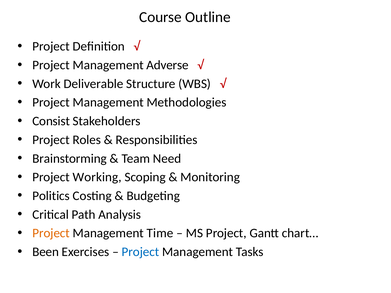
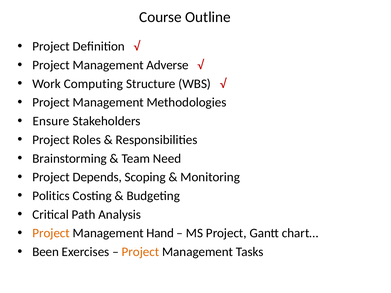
Deliverable: Deliverable -> Computing (93, 84)
Consist: Consist -> Ensure (51, 121)
Working: Working -> Depends (97, 177)
Time: Time -> Hand (160, 233)
Project colour: blue -> orange (140, 252)
